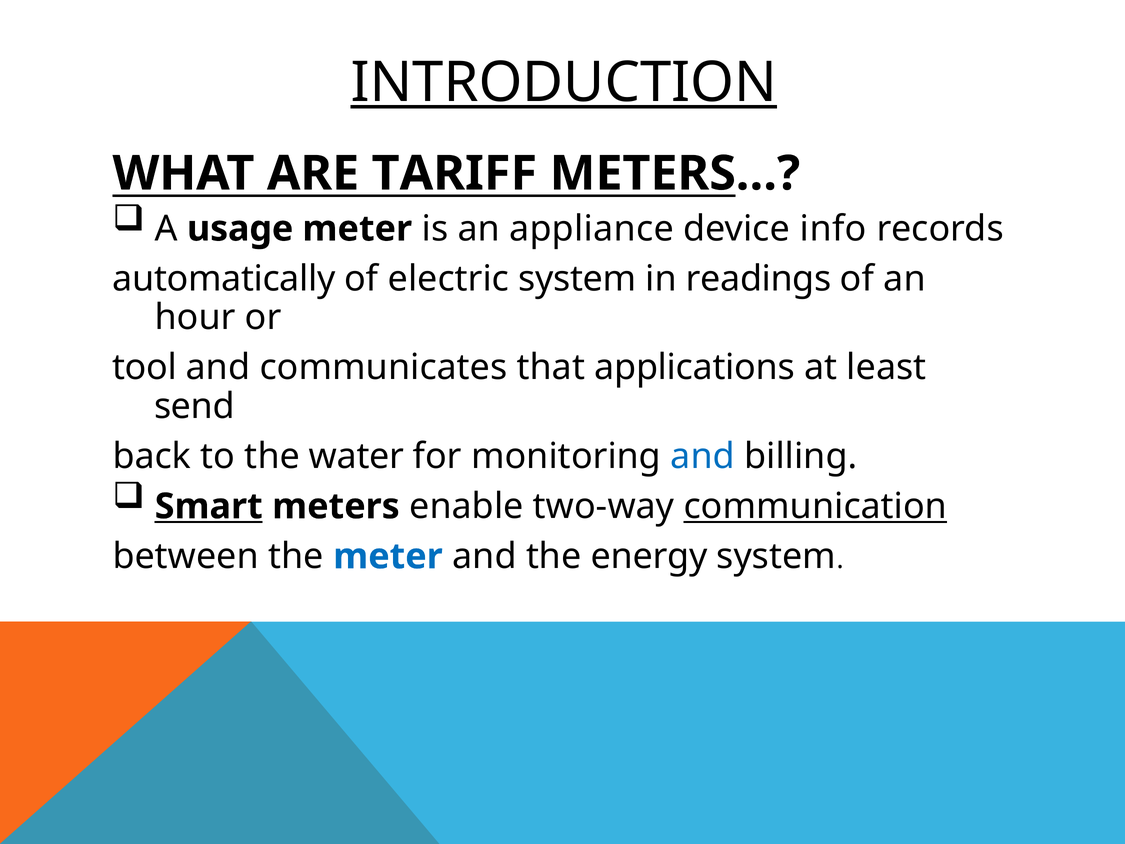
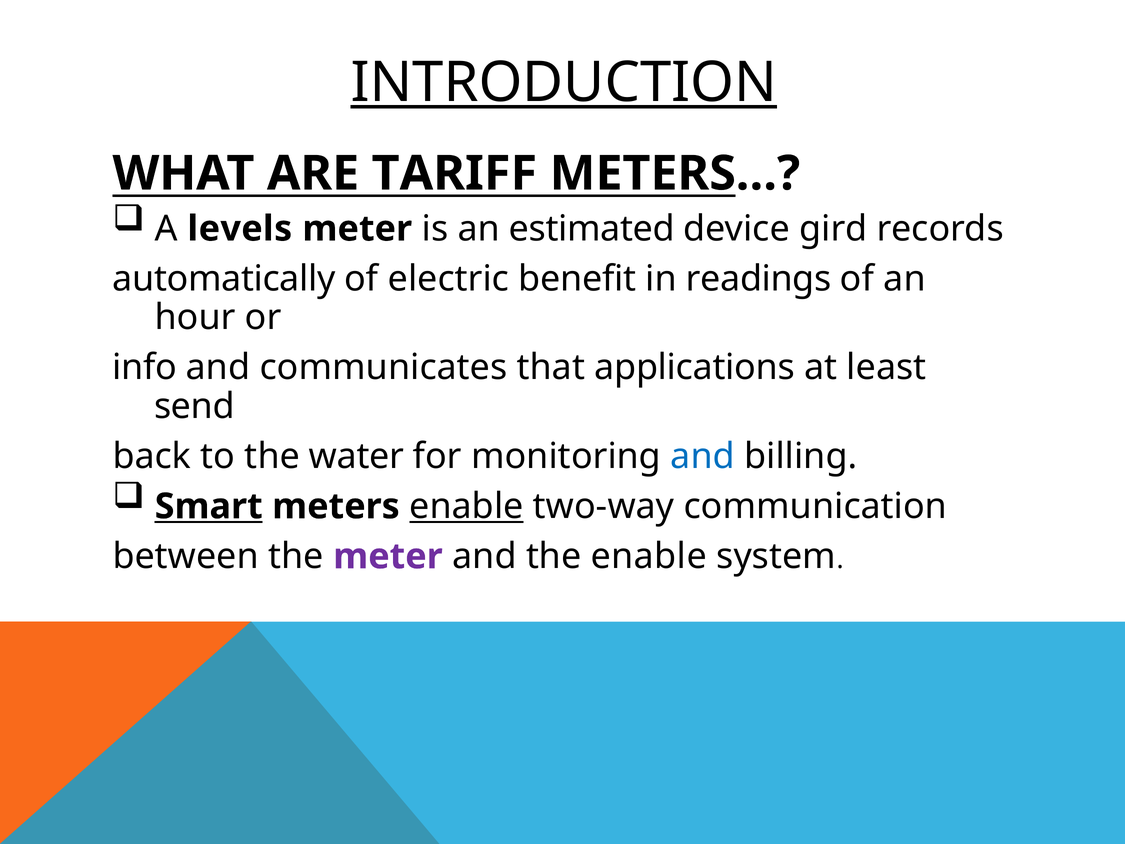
usage: usage -> levels (240, 229)
appliance: appliance -> estimated (592, 229)
info: info -> gird (833, 229)
electric system: system -> benefit (577, 279)
tool: tool -> info (145, 367)
enable underline: none -> present (466, 506)
communication underline: present -> none (815, 506)
meter colour: blue -> purple (388, 556)
the energy: energy -> enable (649, 556)
